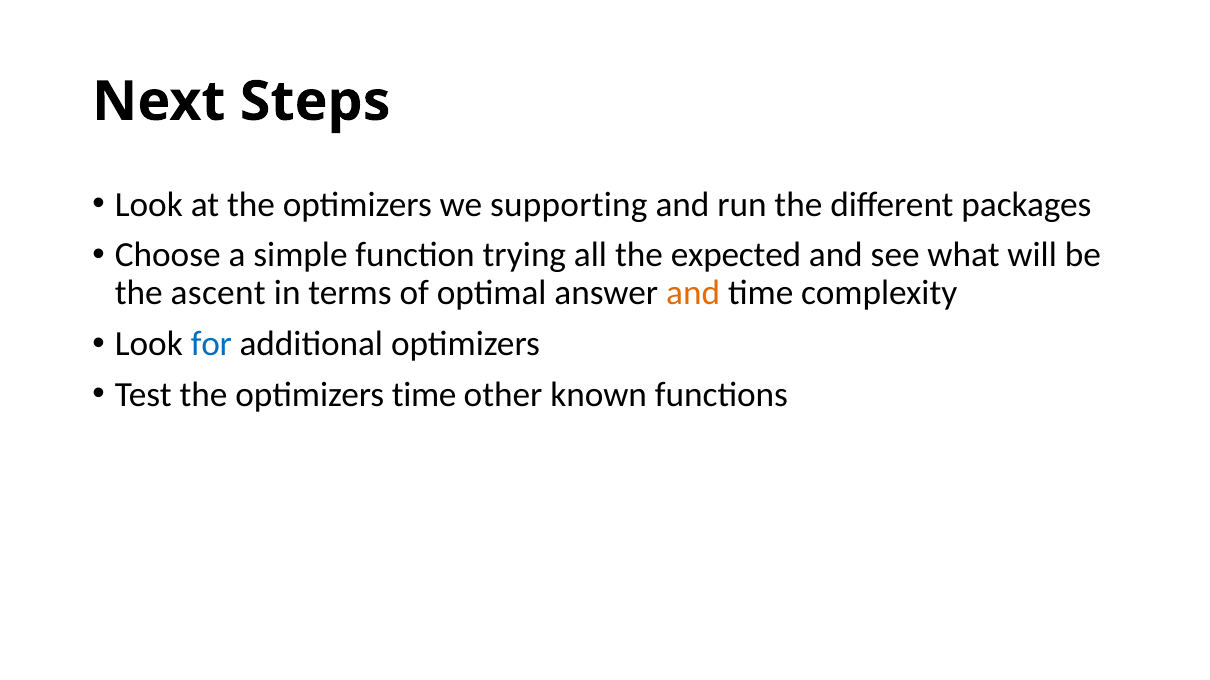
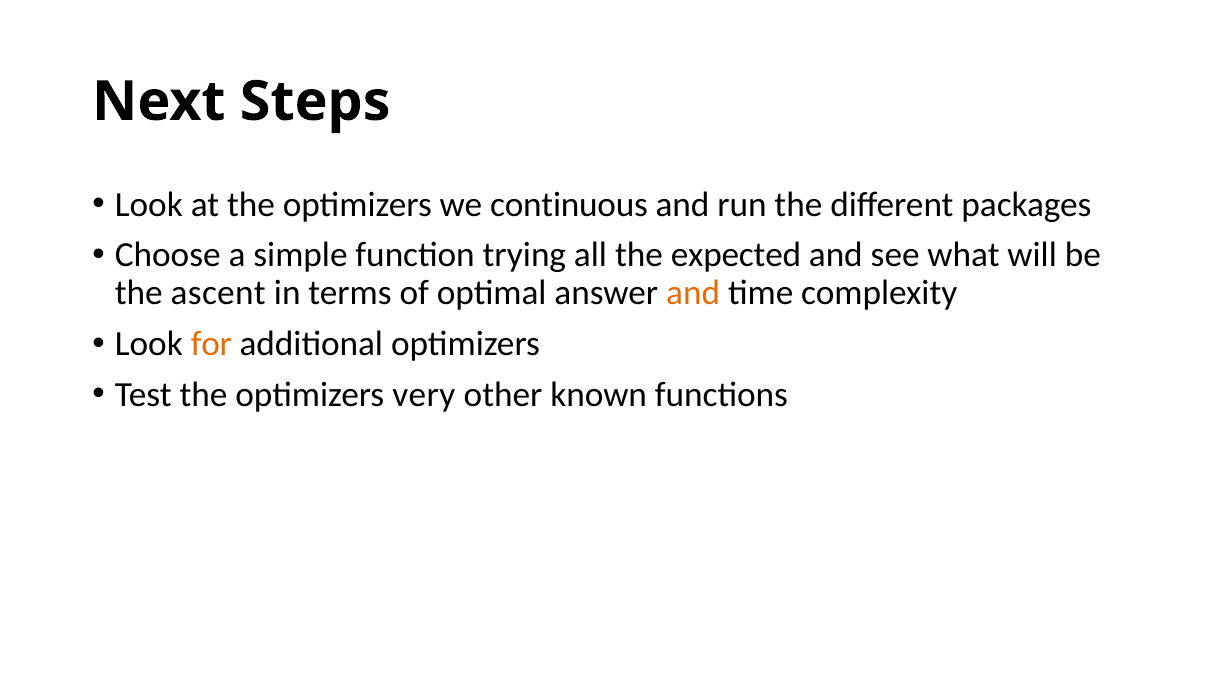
supporting: supporting -> continuous (569, 205)
for colour: blue -> orange (211, 344)
optimizers time: time -> very (424, 395)
